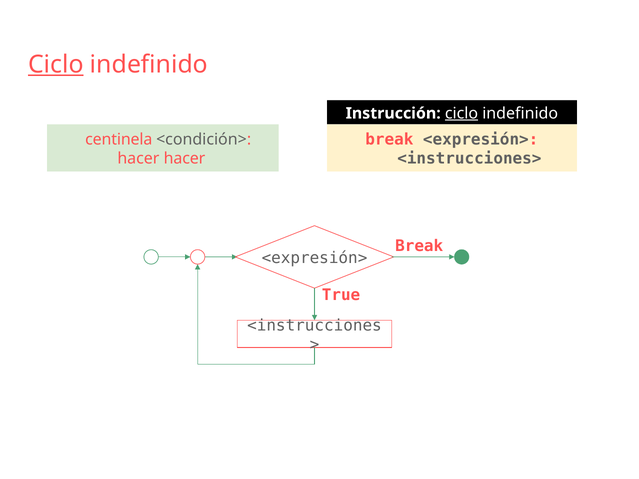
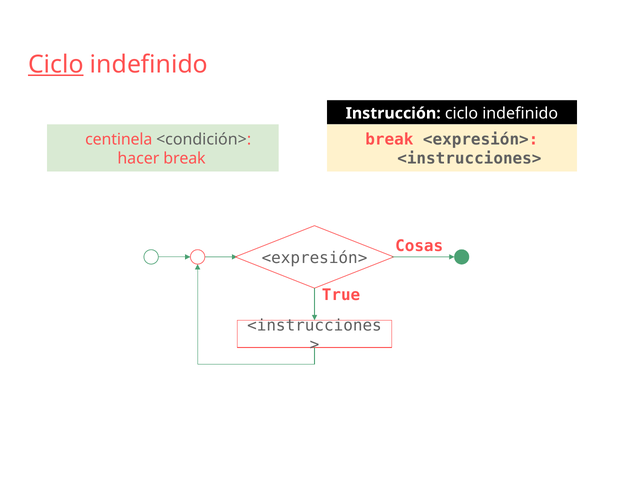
ciclo underline: present -> none (462, 113)
hacer hacer: hacer -> break (185, 159)
Break: Break -> Cosas (419, 246)
